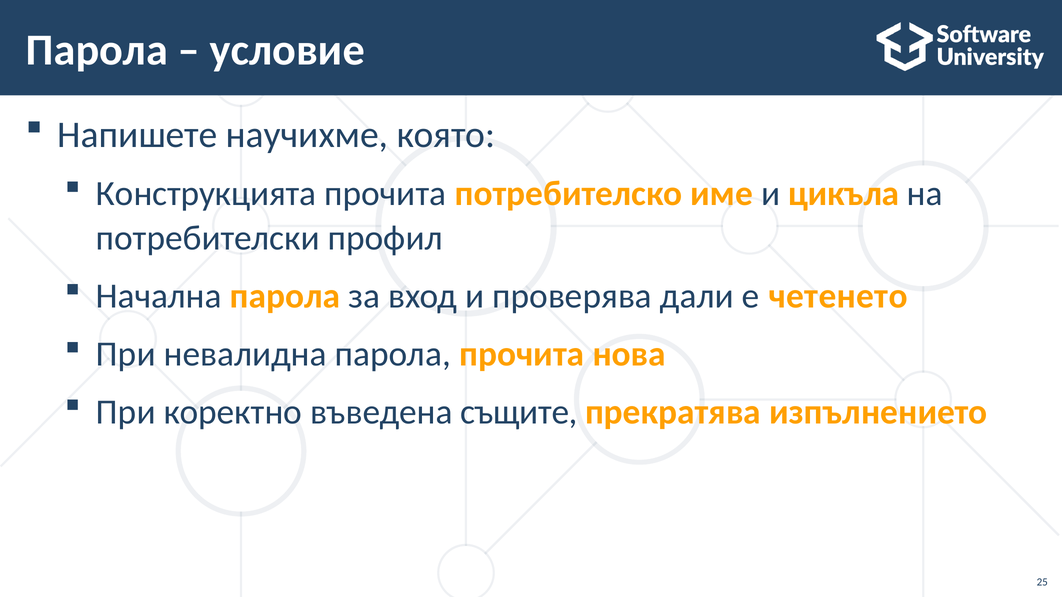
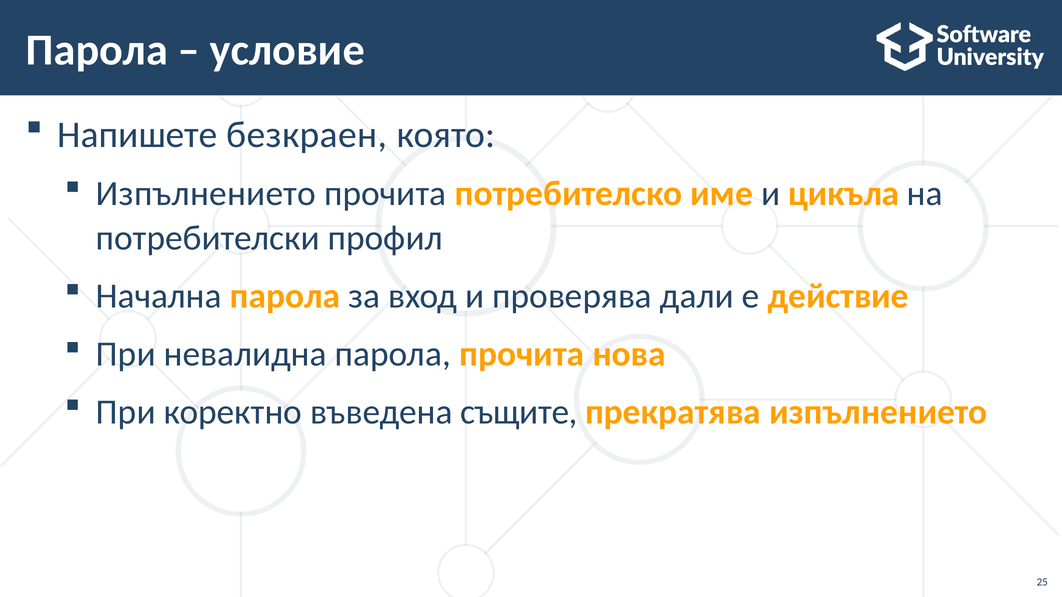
научихме: научихме -> безкраен (307, 135)
Конструкцията: Конструкцията -> Изпълнението (206, 194)
четенето: четенето -> действие (838, 296)
